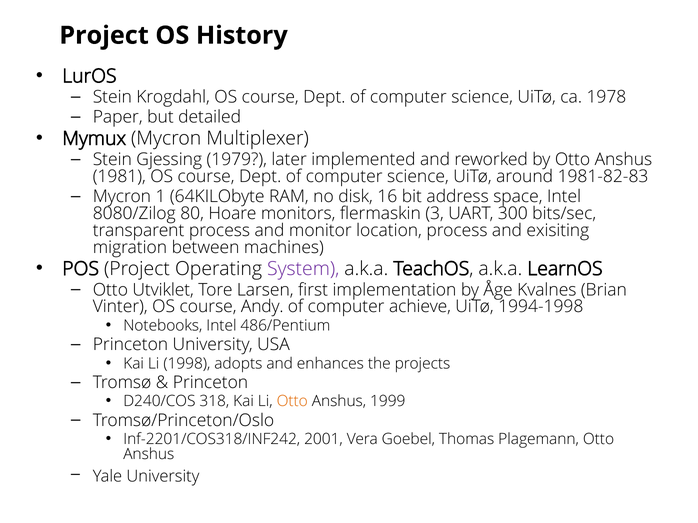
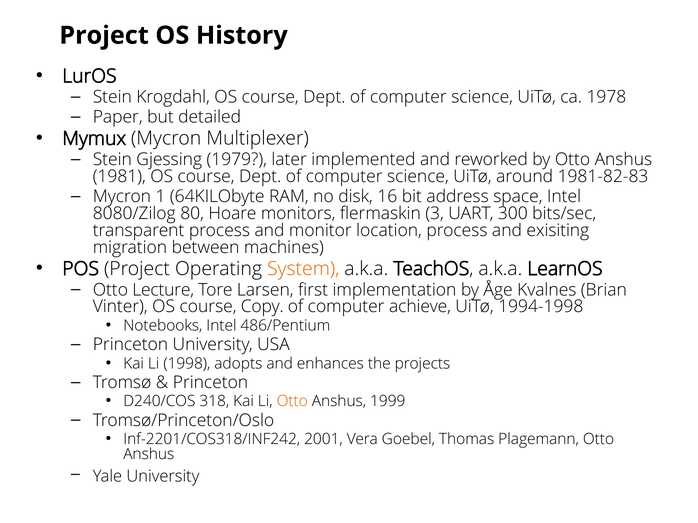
System colour: purple -> orange (303, 269)
Utviklet: Utviklet -> Lecture (163, 290)
Andy: Andy -> Copy (262, 307)
